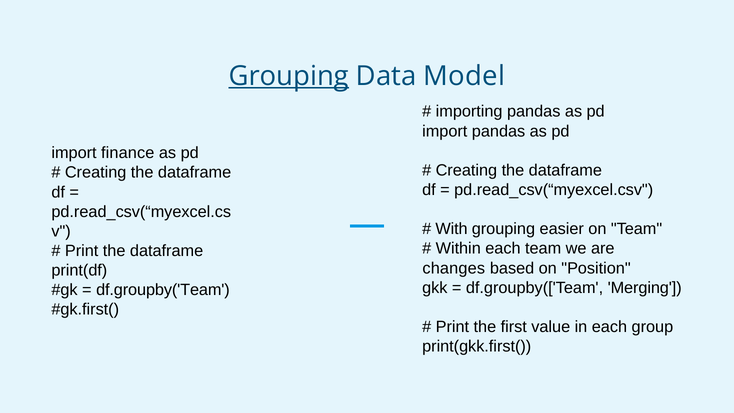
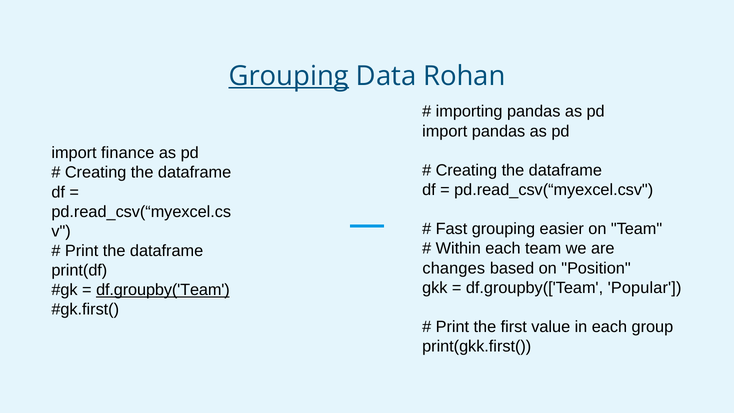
Model: Model -> Rohan (464, 76)
With: With -> Fast (451, 229)
Merging: Merging -> Popular (645, 288)
df.groupby('Team underline: none -> present (163, 290)
